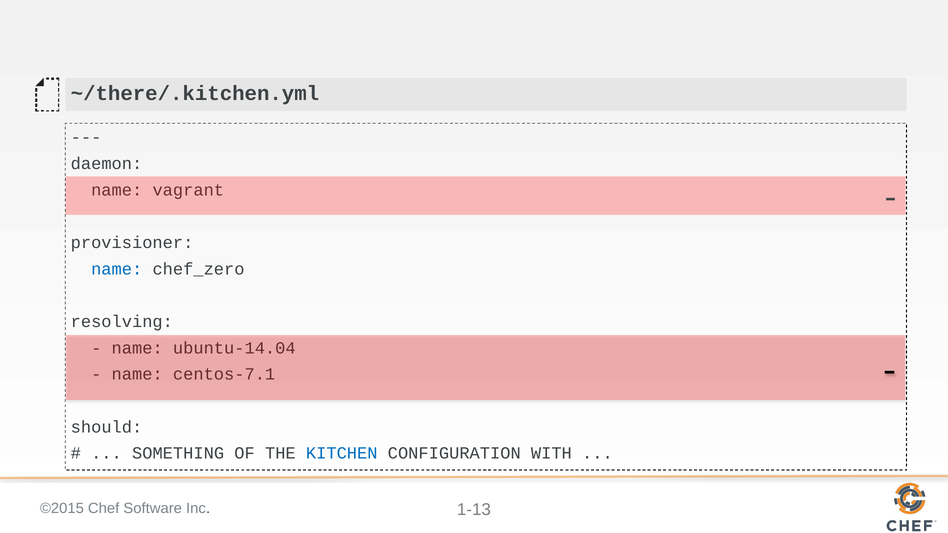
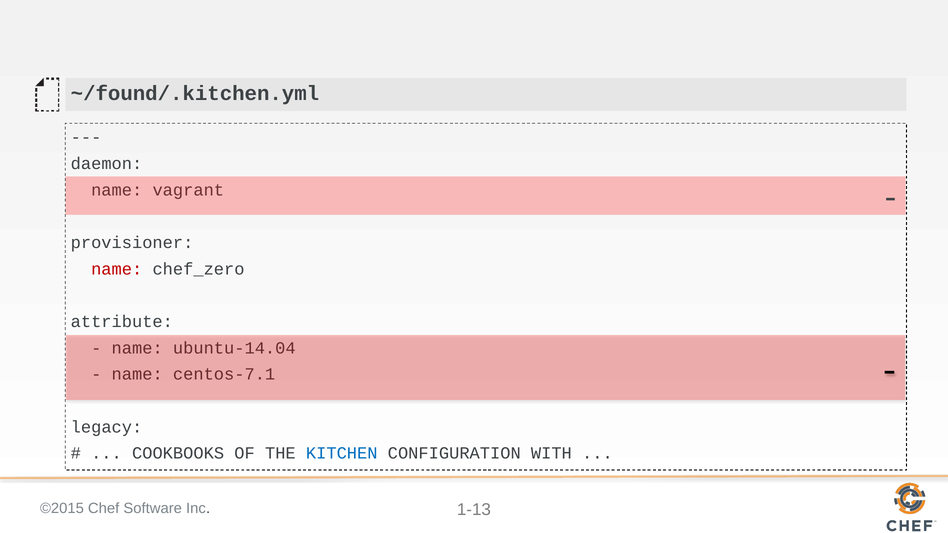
~/there/.kitchen.yml: ~/there/.kitchen.yml -> ~/found/.kitchen.yml (195, 93)
name colour: blue -> red (117, 269)
resolving: resolving -> attribute (122, 322)
should: should -> legacy (106, 427)
SOMETHING: SOMETHING -> COOKBOOKS (178, 454)
